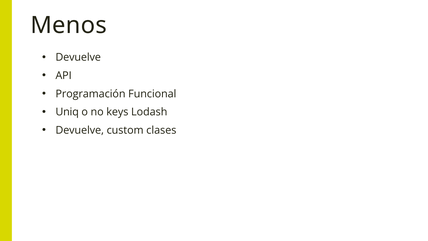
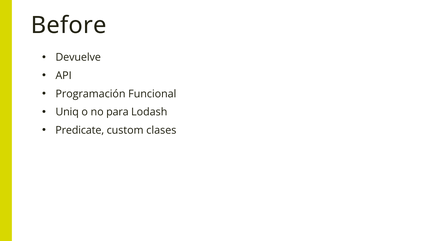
Menos: Menos -> Before (69, 25)
keys: keys -> para (117, 112)
Devuelve: Devuelve -> Predicate (80, 130)
